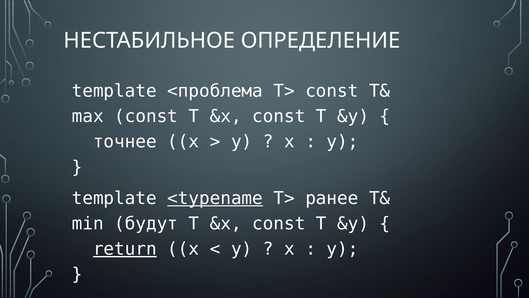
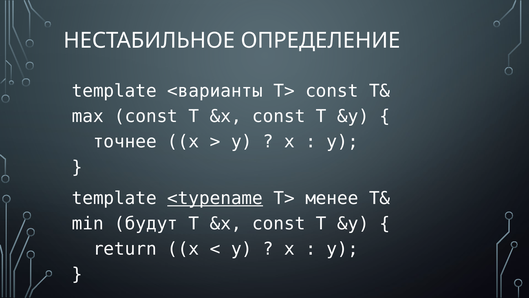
<проблема: <проблема -> <варианты (215, 91)
ранее: ранее -> менее (332, 198)
return underline: present -> none (125, 249)
